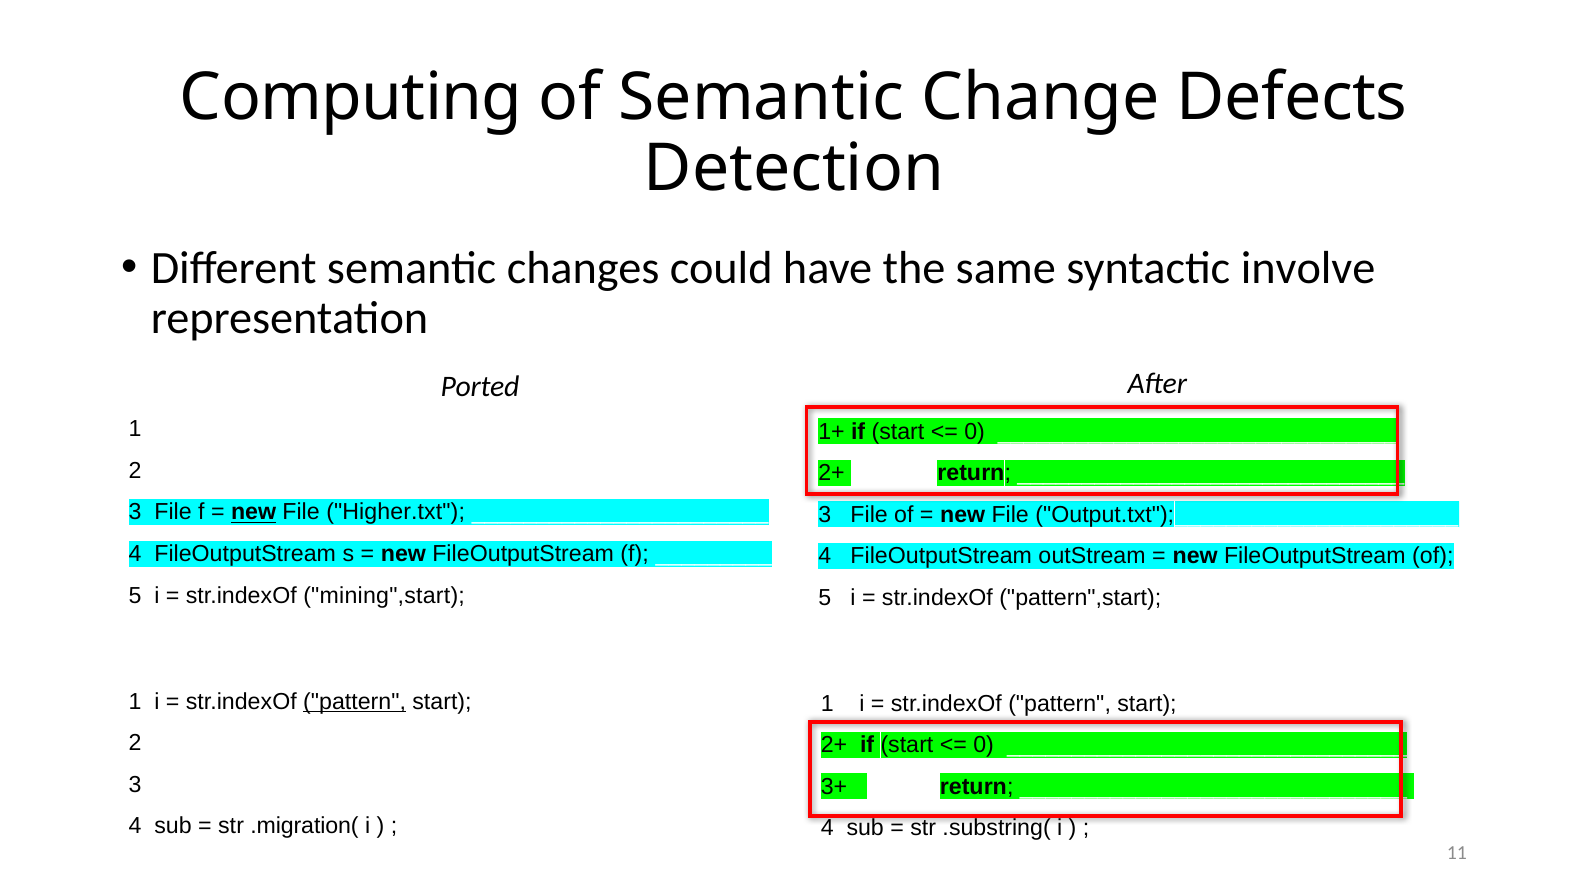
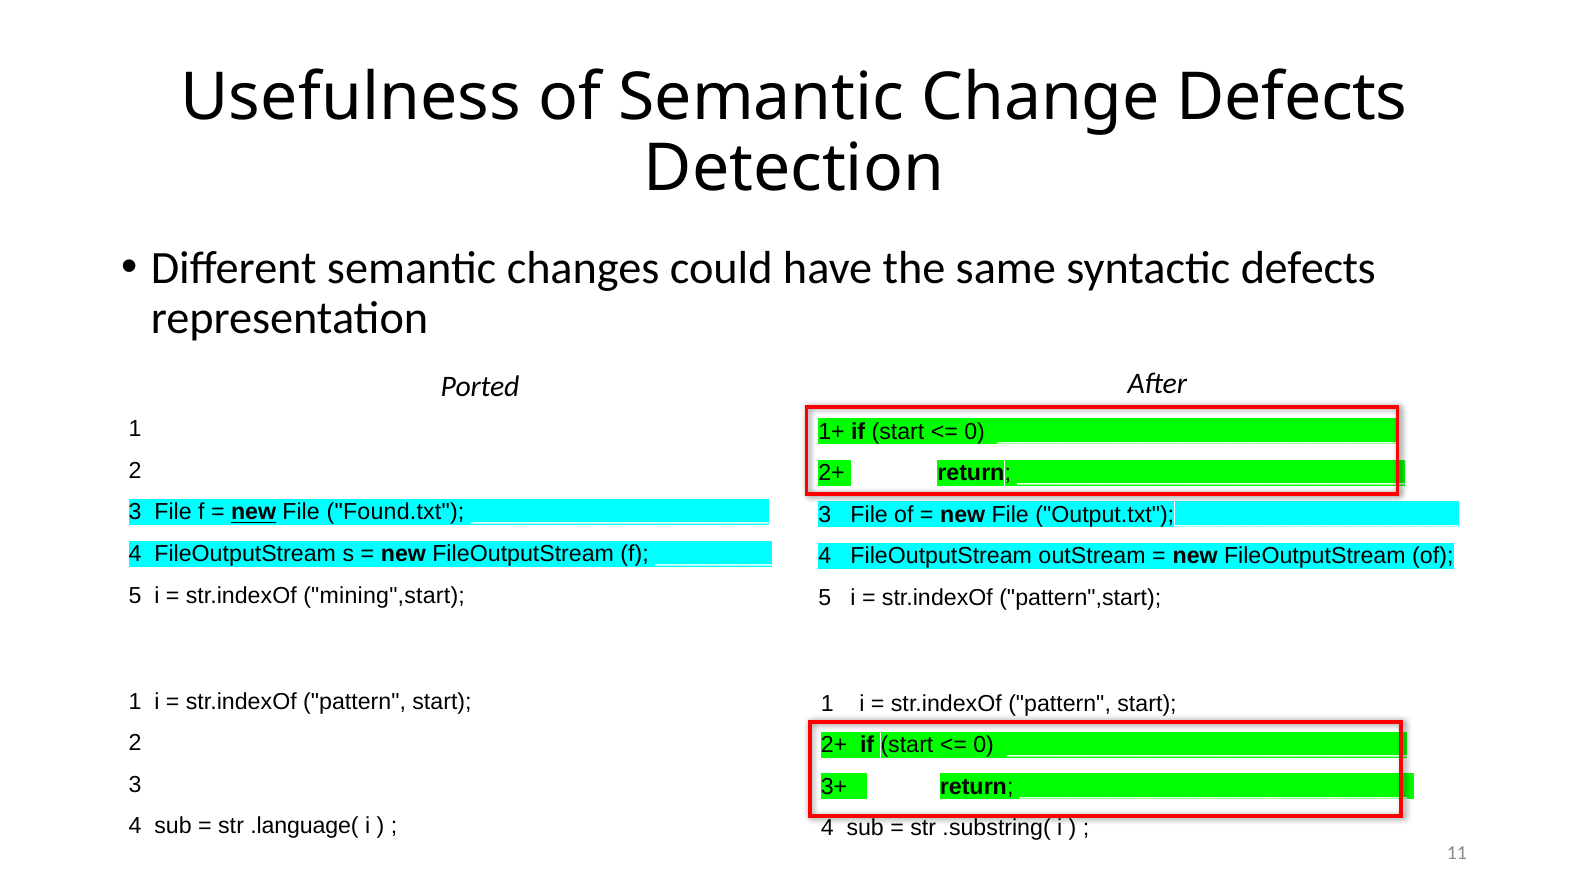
Computing: Computing -> Usefulness (351, 98)
syntactic involve: involve -> defects (1308, 268)
Higher.txt: Higher.txt -> Found.txt (396, 512)
pattern underline: present -> none (355, 702)
.migration(: .migration( -> .language( (304, 827)
